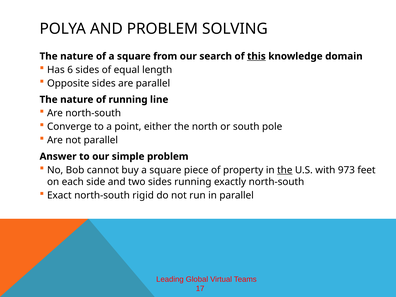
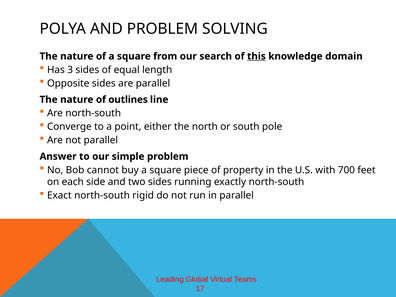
6: 6 -> 3 (70, 70)
of running: running -> outlines (128, 100)
the underline: present -> none (285, 170)
973: 973 -> 700 (346, 170)
